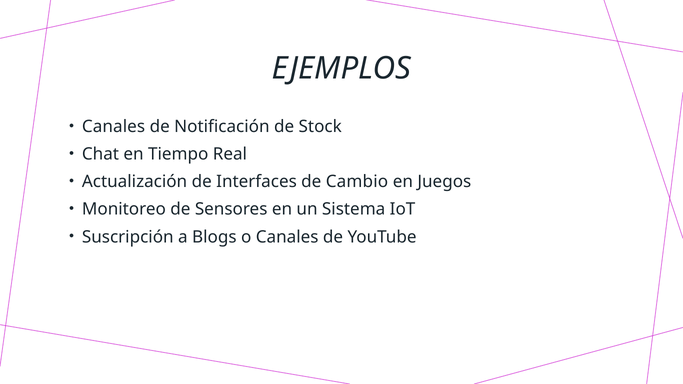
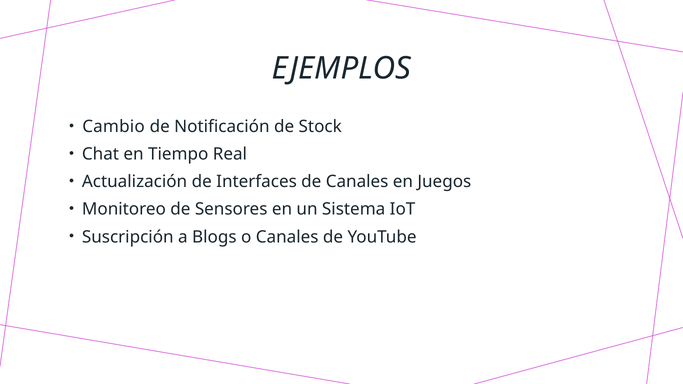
Canales: Canales -> Cambio (113, 127)
de Cambio: Cambio -> Canales (357, 182)
